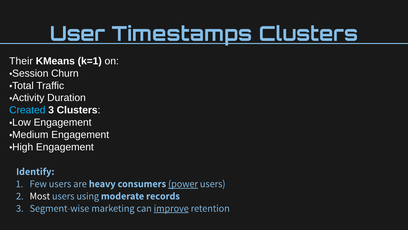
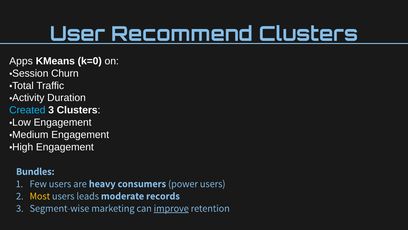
Timestamps: Timestamps -> Recommend (182, 34)
Their: Their -> Apps (21, 61)
k=1: k=1 -> k=0 (90, 61)
Identify: Identify -> Bundles (35, 171)
power underline: present -> none (183, 183)
Most colour: white -> yellow (40, 196)
using: using -> leads (88, 196)
